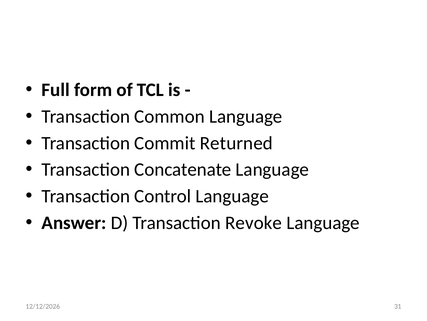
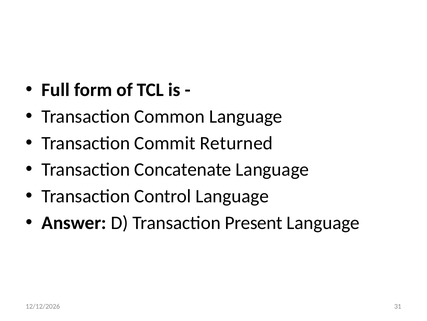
Revoke: Revoke -> Present (254, 222)
